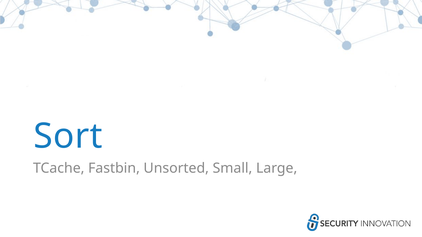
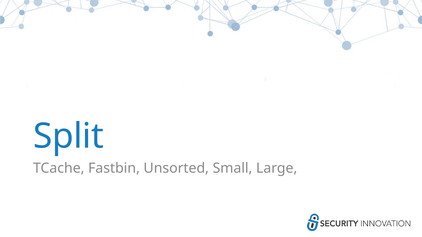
Sort: Sort -> Split (68, 137)
